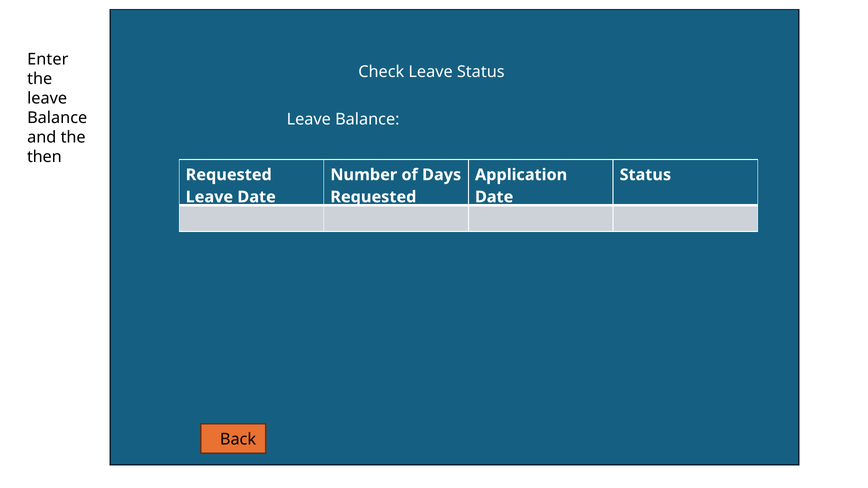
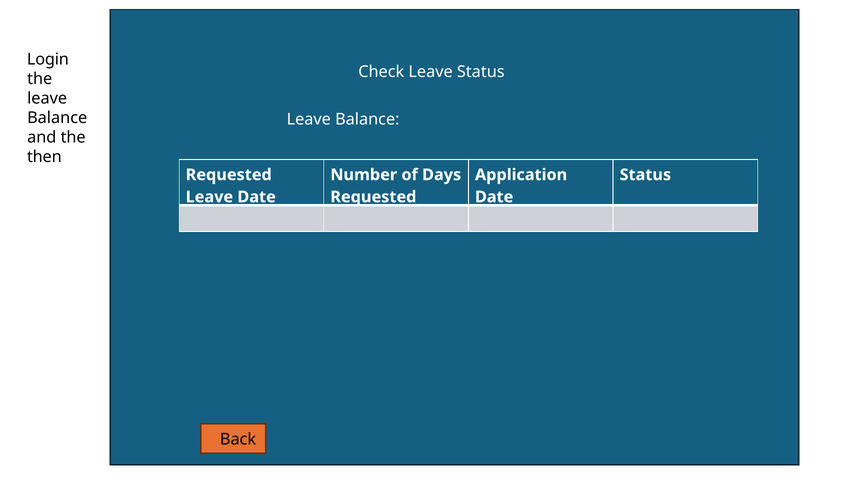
Enter: Enter -> Login (48, 59)
